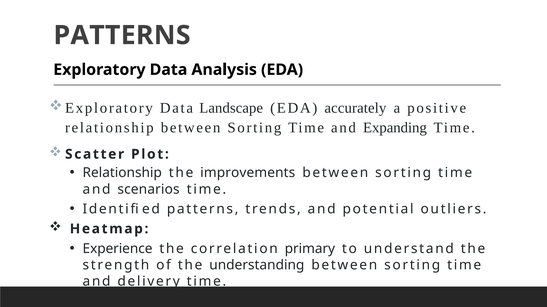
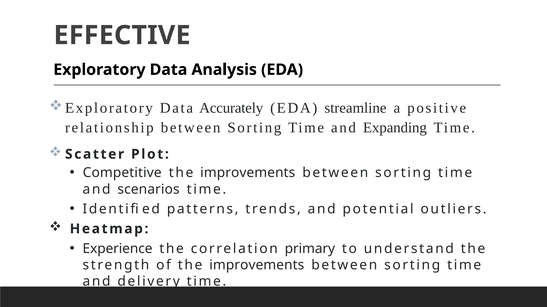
PATTERNS: PATTERNS -> EFFECTIVE (122, 35)
Landscape: Landscape -> Accurately (231, 108)
accurately: accurately -> streamline (355, 108)
Relationship: Relationship -> Competitive (122, 173)
of the understanding: understanding -> improvements (257, 266)
